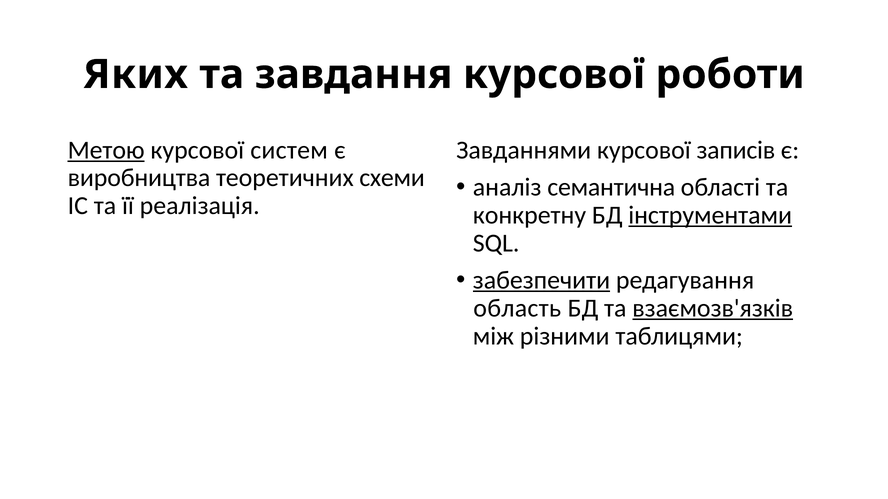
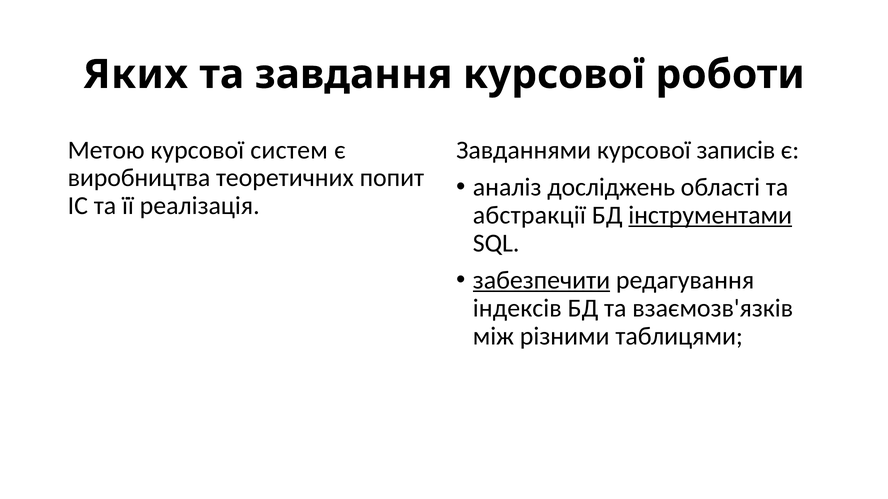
Метою underline: present -> none (106, 150)
схеми: схеми -> попит (392, 178)
семантична: семантична -> досліджень (611, 187)
конкретну: конкретну -> абстракції (529, 215)
область: область -> індексів (517, 309)
взаємозв'язків underline: present -> none (713, 309)
